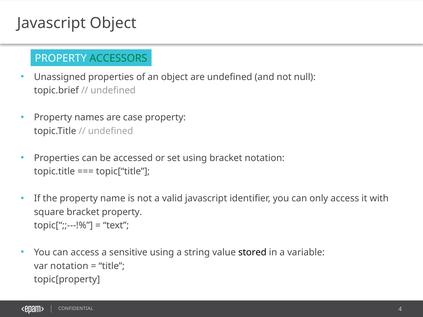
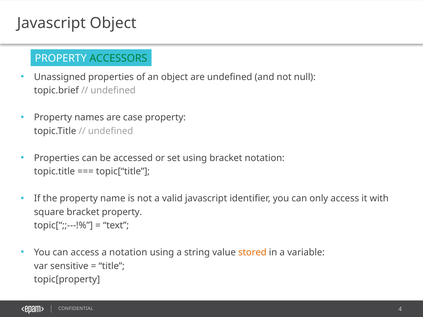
a sensitive: sensitive -> notation (128, 253)
stored colour: black -> orange (252, 253)
var notation: notation -> sensitive (69, 266)
